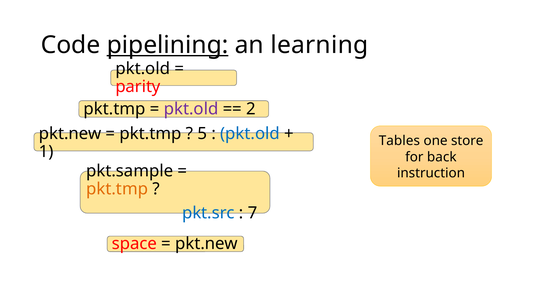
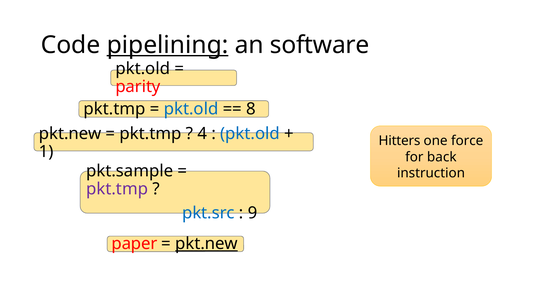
learning: learning -> software (320, 45)
pkt.old colour: purple -> blue (191, 109)
2: 2 -> 8 (251, 109)
5: 5 -> 4 (202, 134)
Tables: Tables -> Hitters (399, 141)
store: store -> force (467, 141)
pkt.tmp colour: orange -> purple (117, 189)
7: 7 -> 9 (253, 213)
space: space -> paper (134, 244)
pkt.new underline: none -> present (206, 244)
